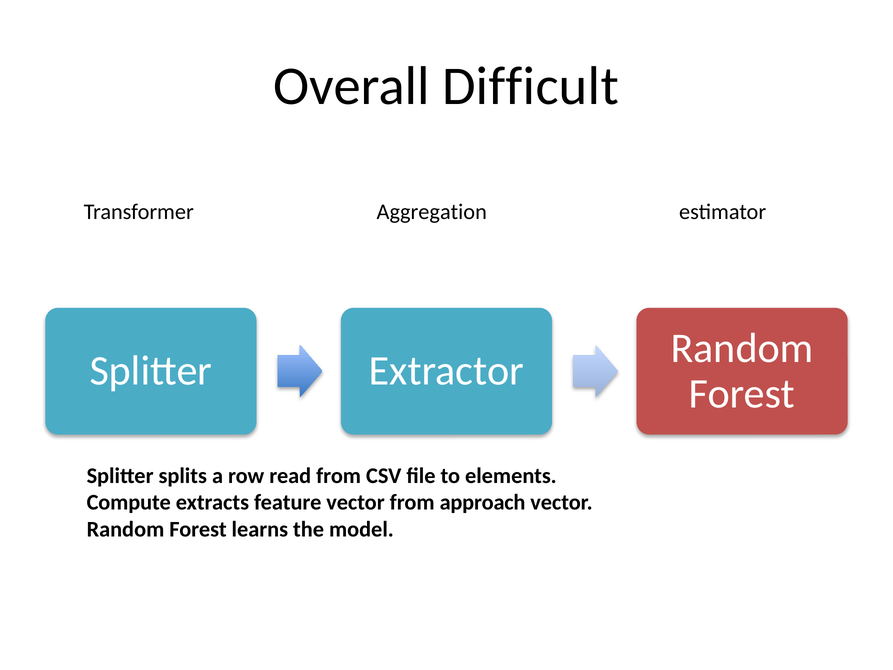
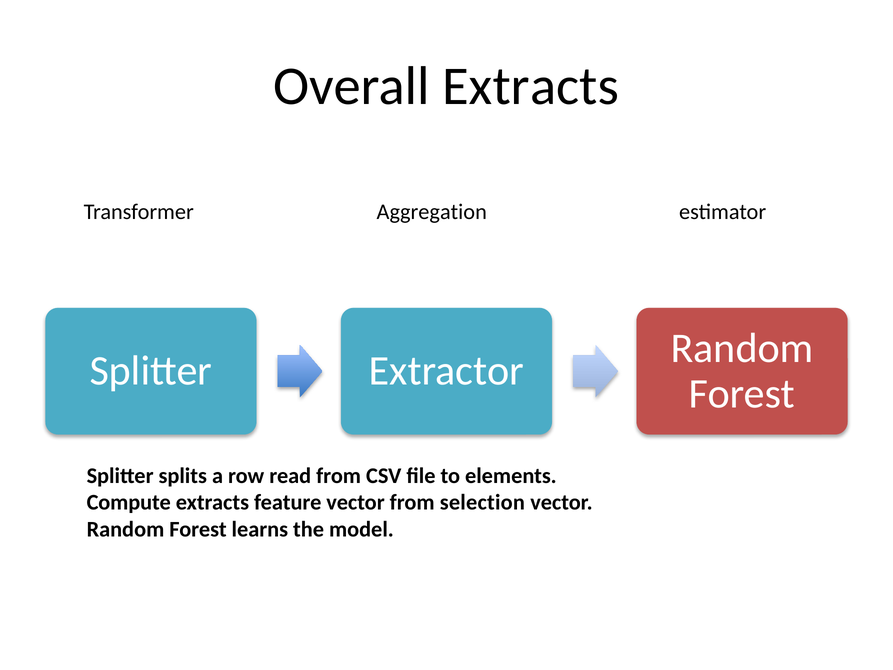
Overall Difficult: Difficult -> Extracts (531, 86)
approach: approach -> selection (482, 502)
